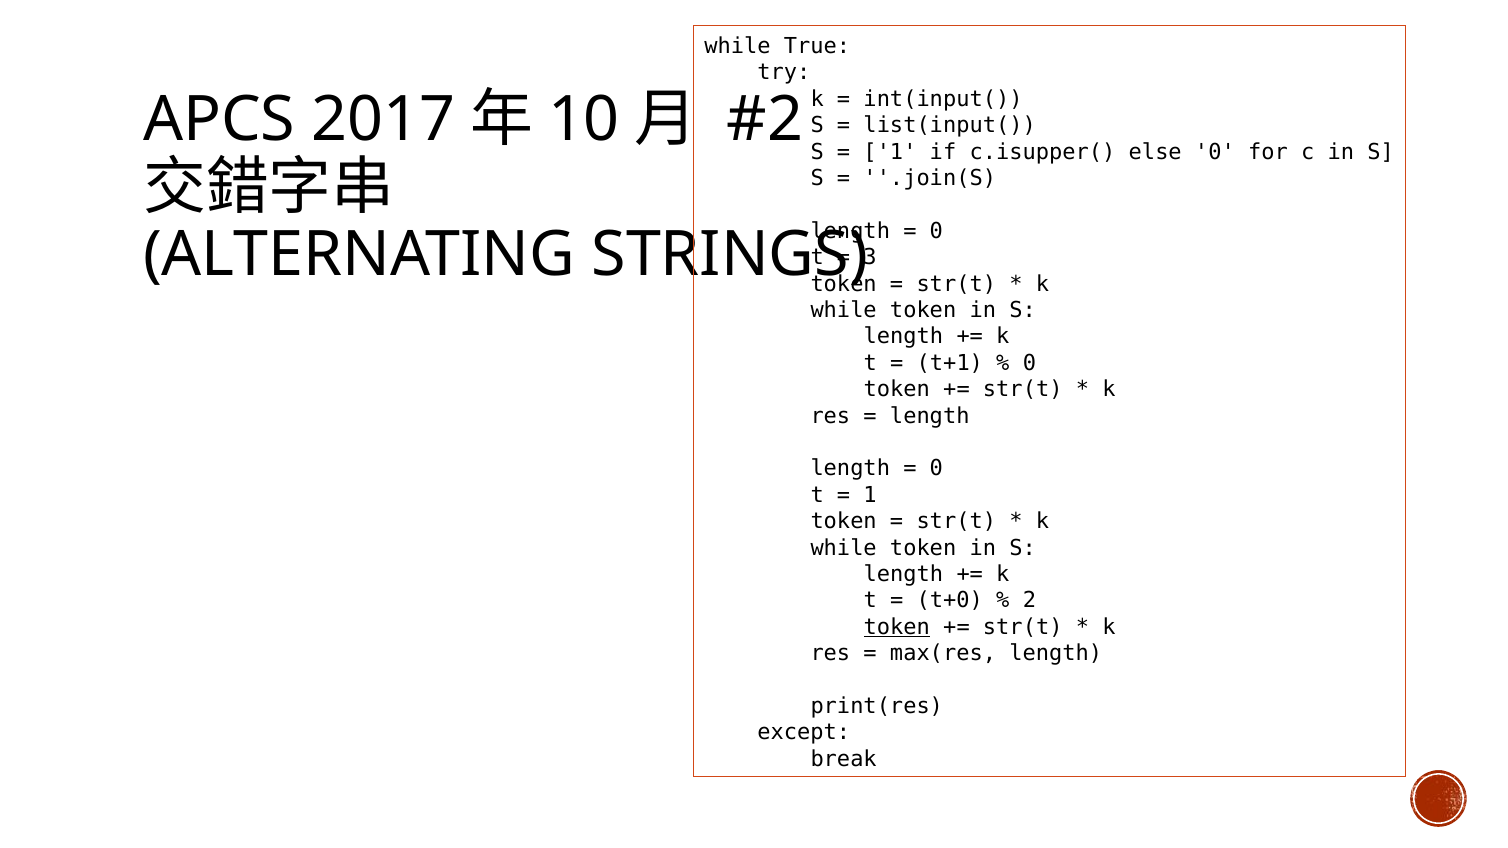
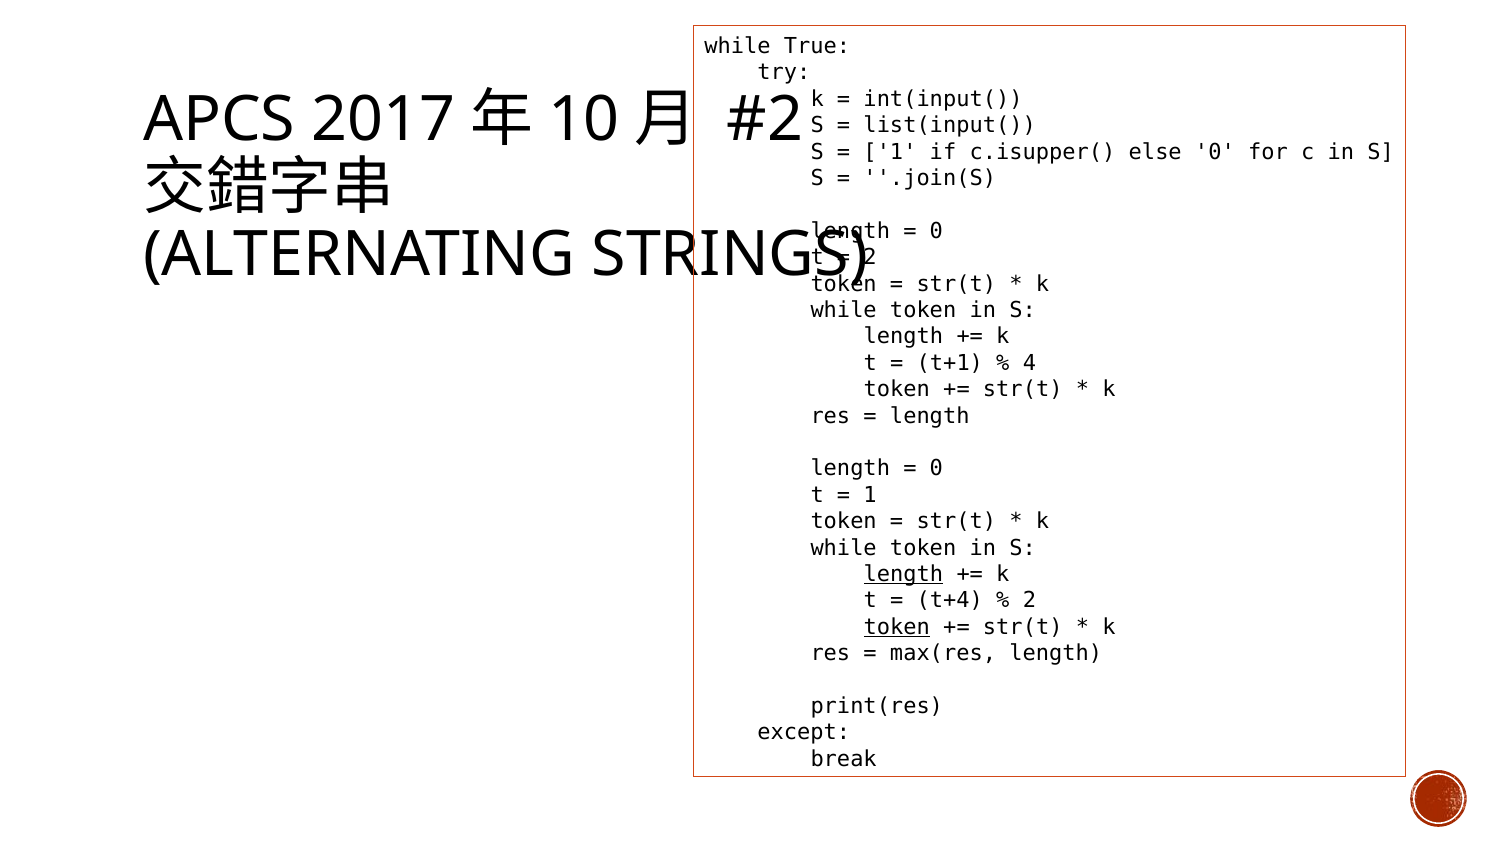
3: 3 -> 2 (870, 257)
0: 0 -> 4 (1029, 363)
length underline: none -> present (903, 574)
t+0: t+0 -> t+4 (950, 601)
